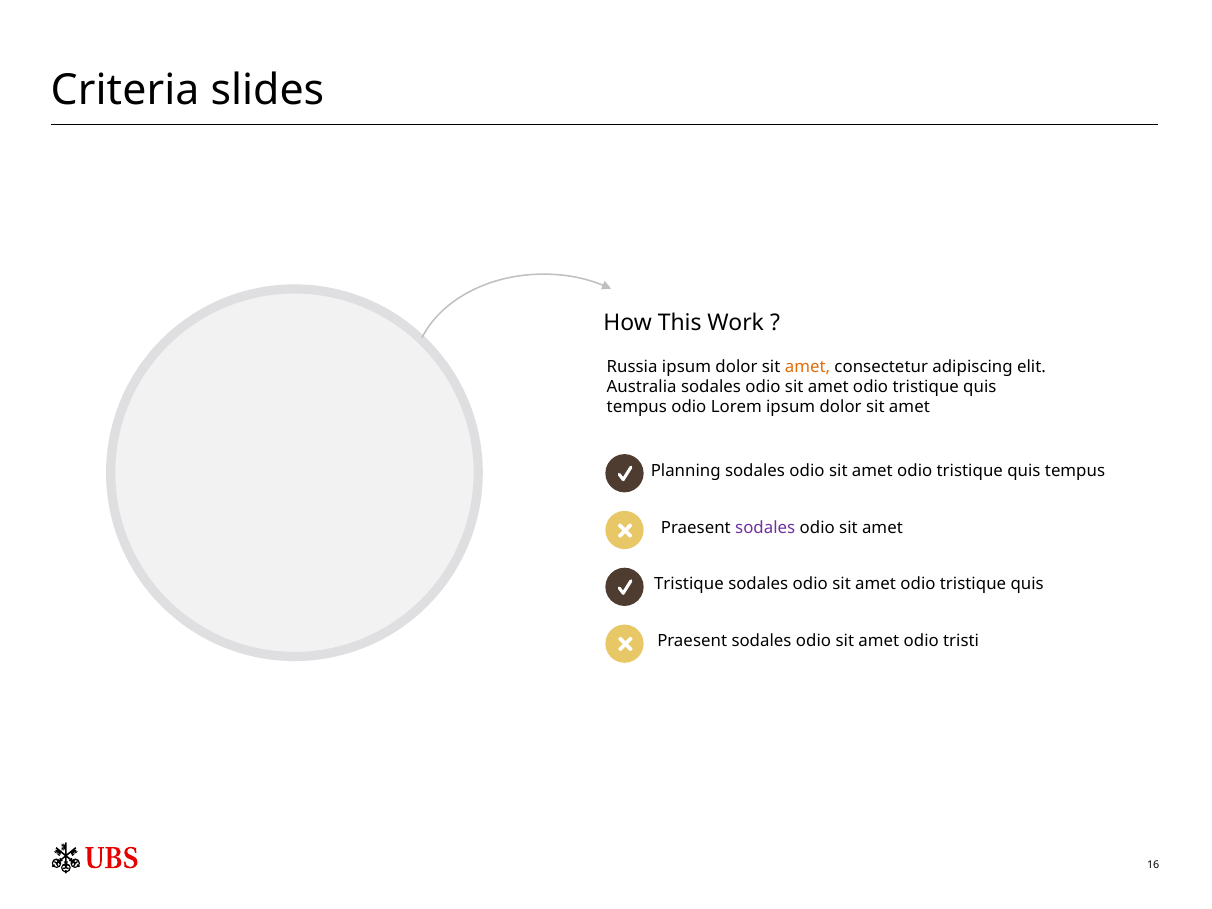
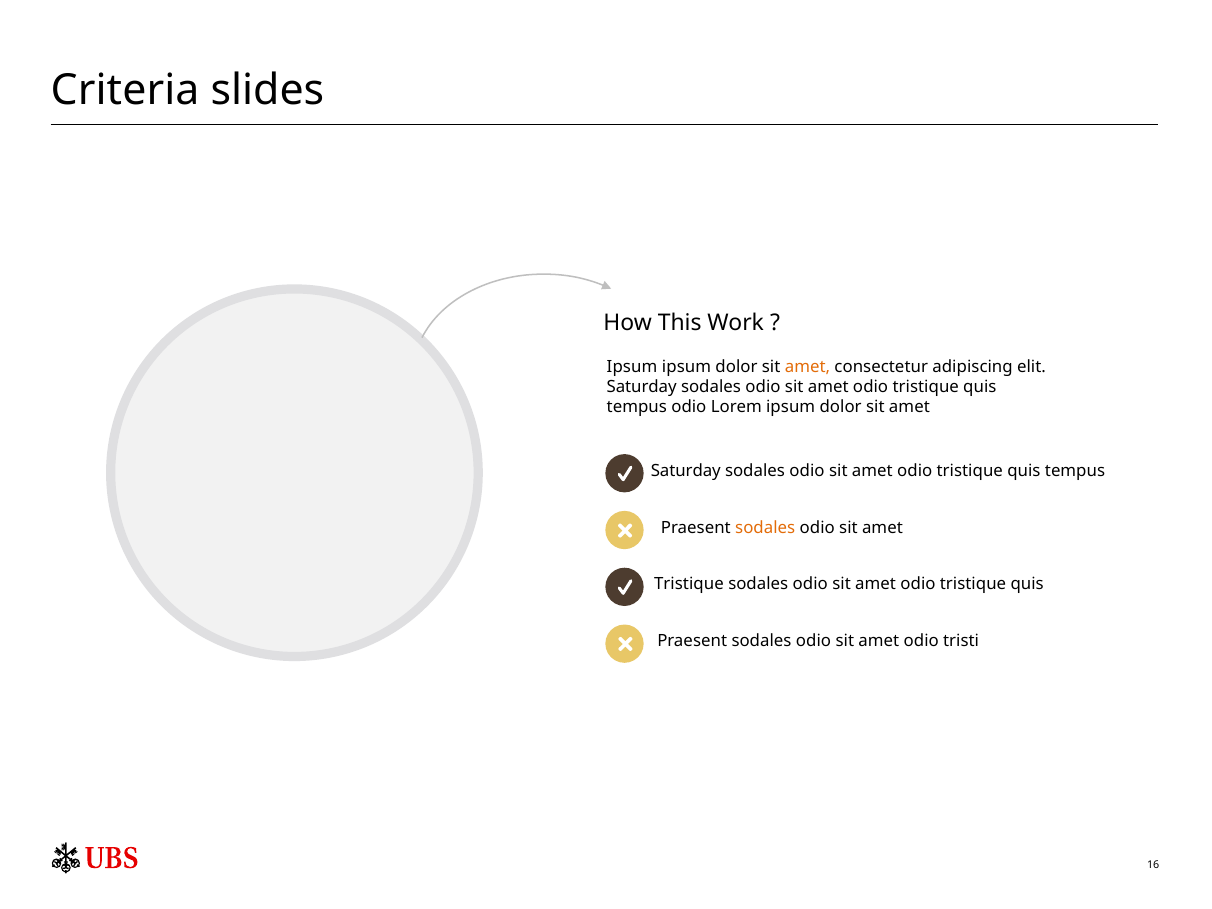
Russia: Russia -> Ipsum (632, 367)
Australia: Australia -> Saturday (642, 387)
Planning: Planning -> Saturday (686, 471)
sodales colour: purple -> orange (765, 528)
